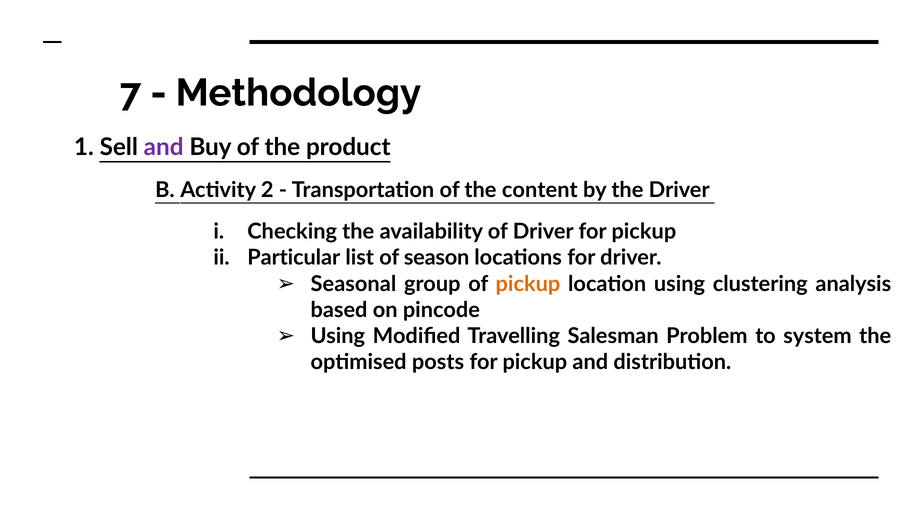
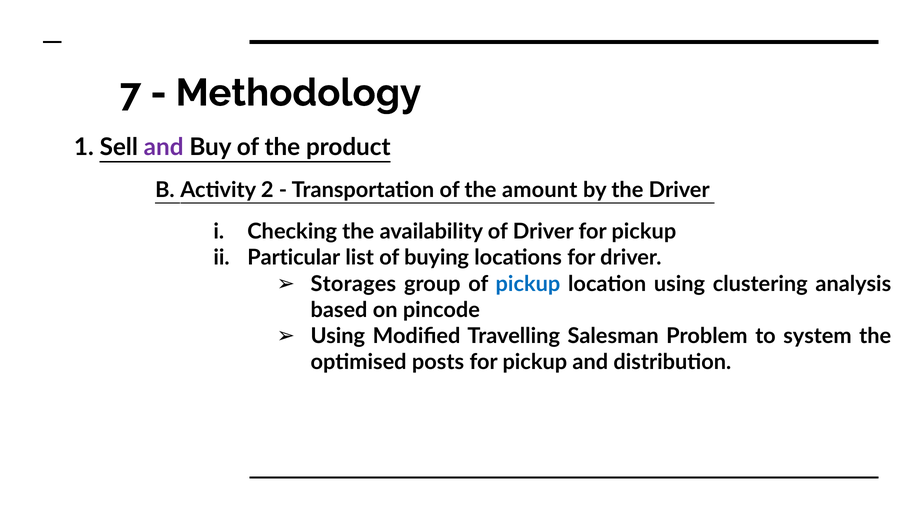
content: content -> amount (540, 190)
season: season -> buying (437, 258)
Seasonal: Seasonal -> Storages (353, 284)
pickup colour: orange -> blue (528, 284)
